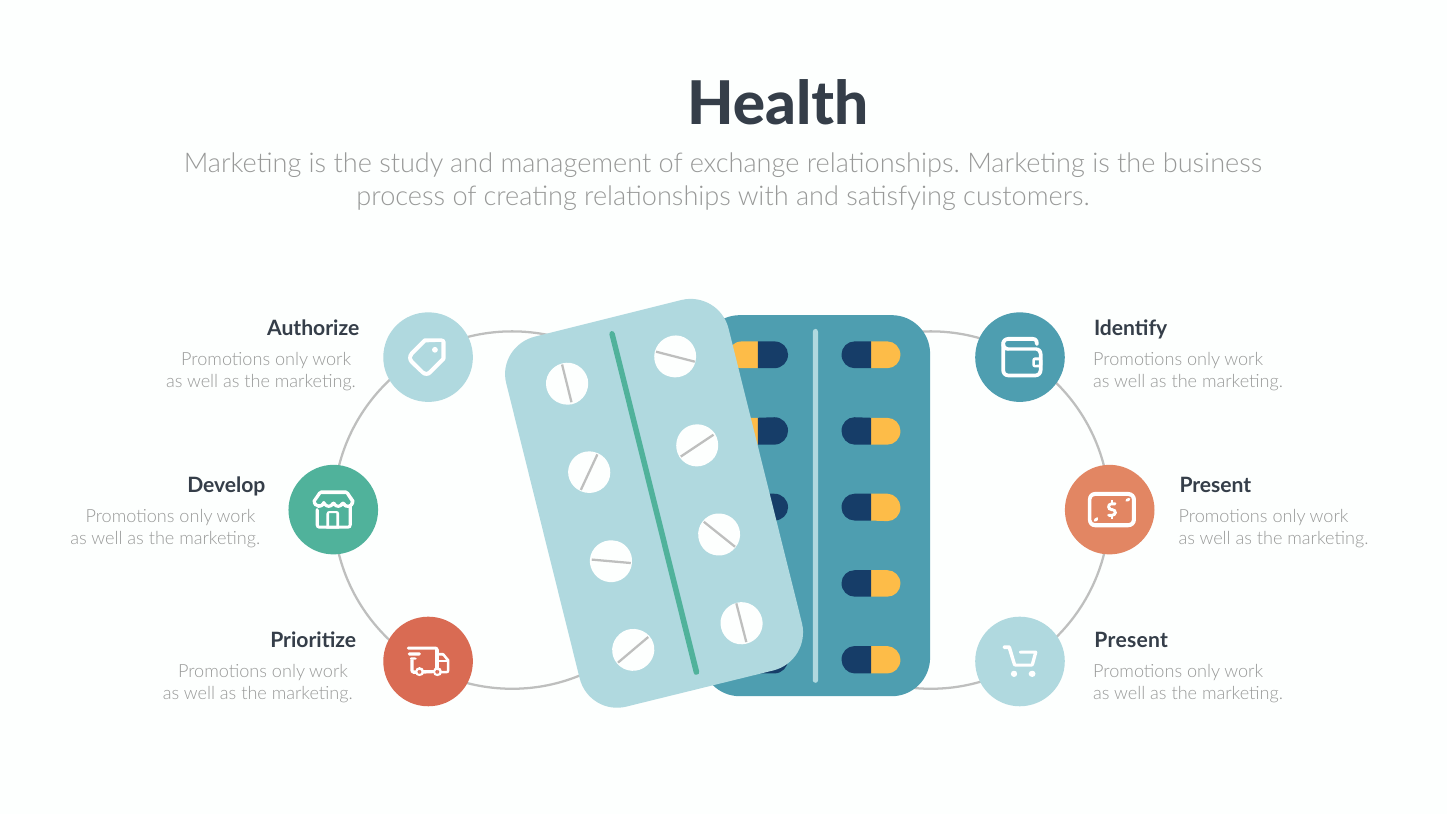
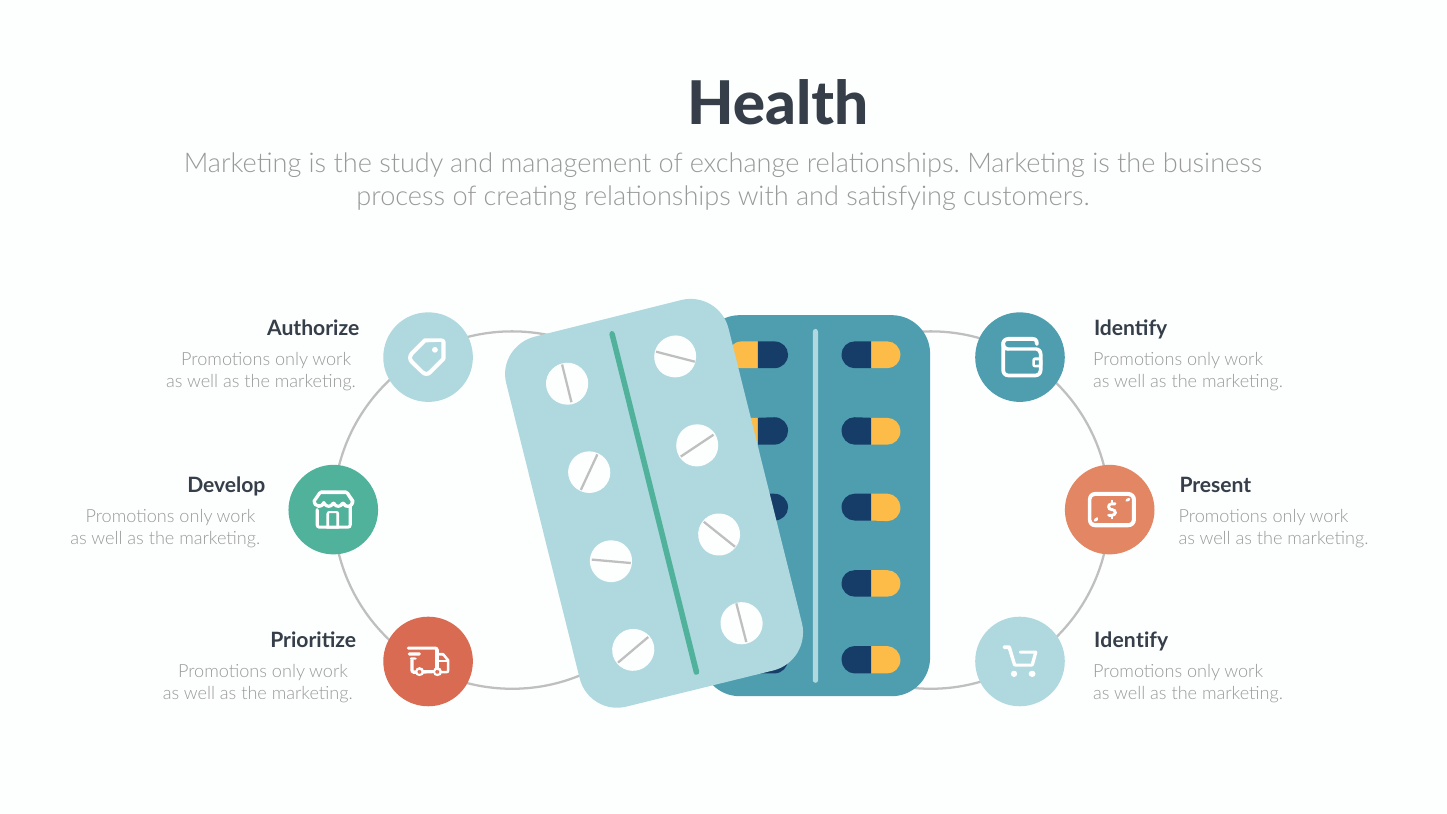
Present: Present -> Identify (1131, 641)
